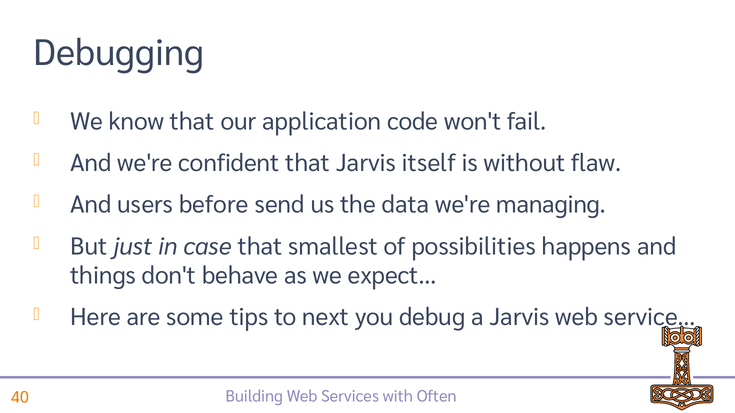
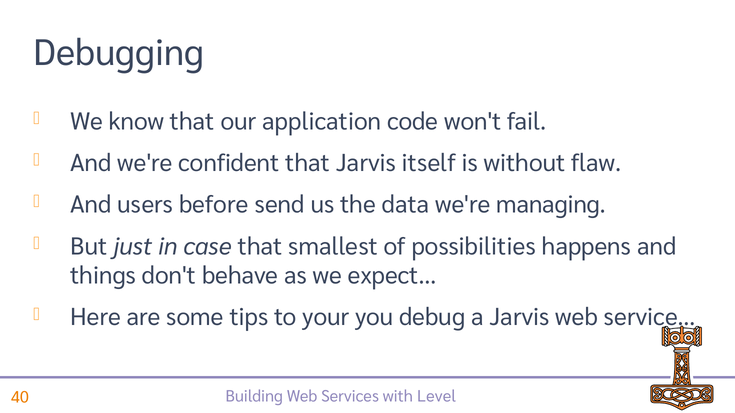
next: next -> your (326, 318)
Often: Often -> Level (437, 397)
